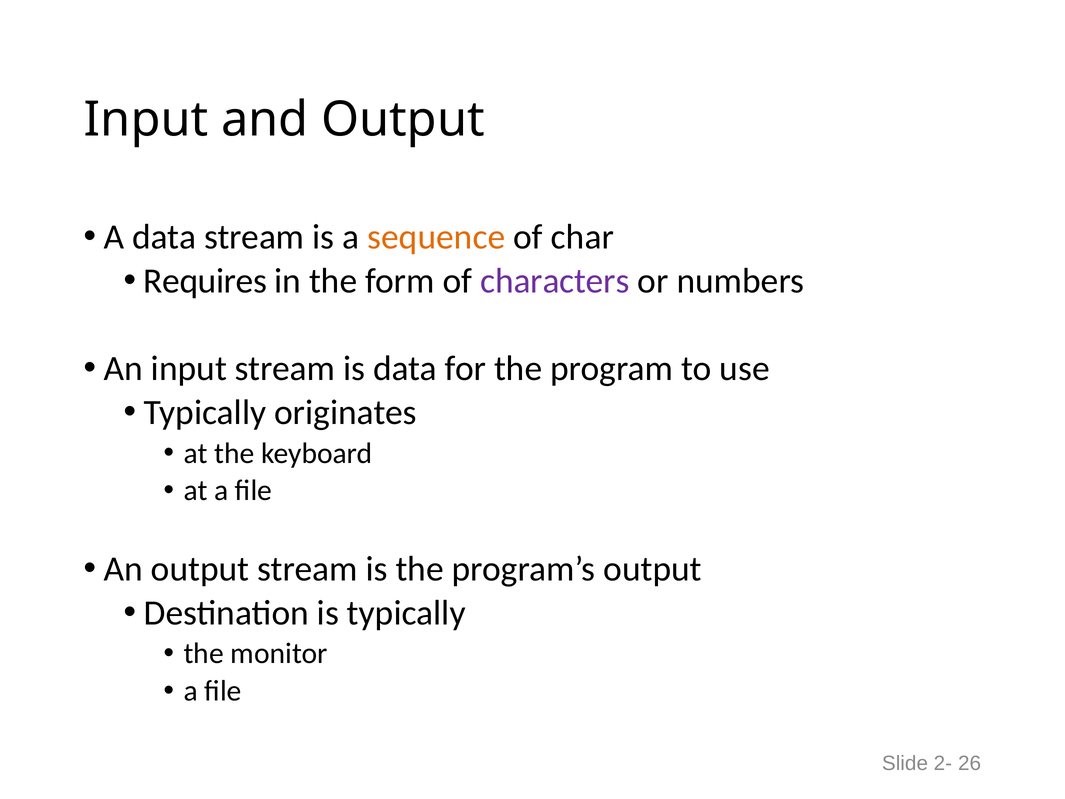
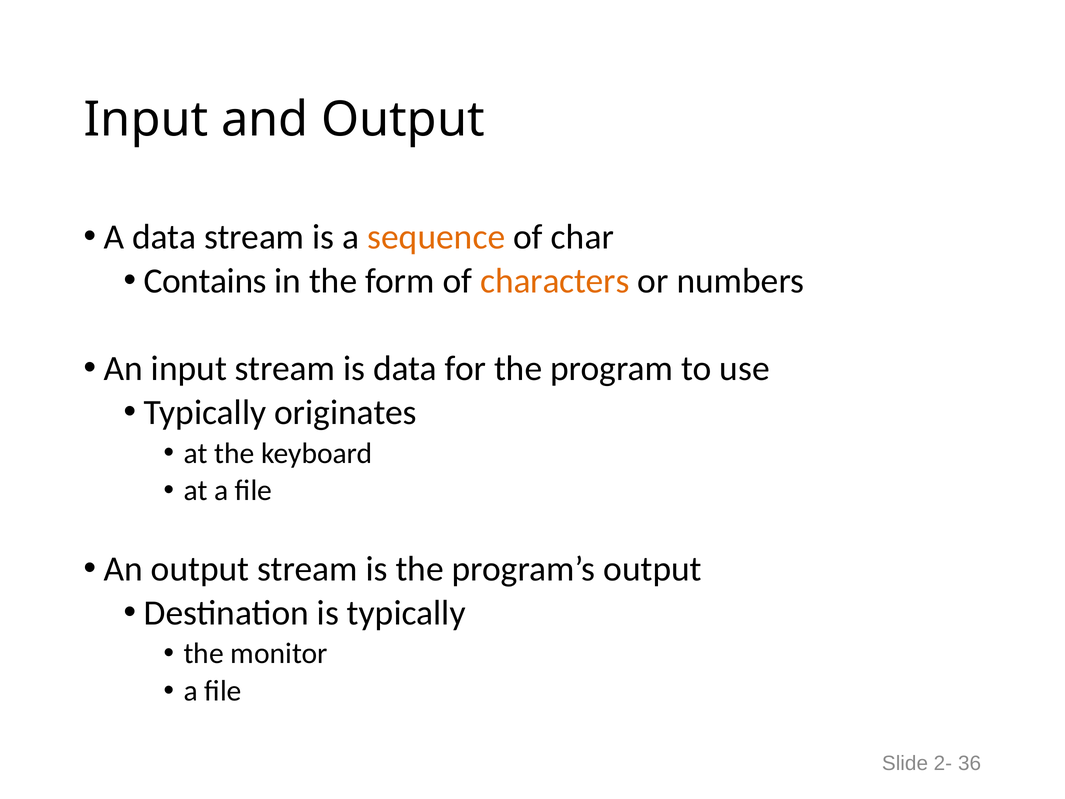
Requires: Requires -> Contains (205, 281)
characters colour: purple -> orange (555, 281)
26: 26 -> 36 (970, 763)
